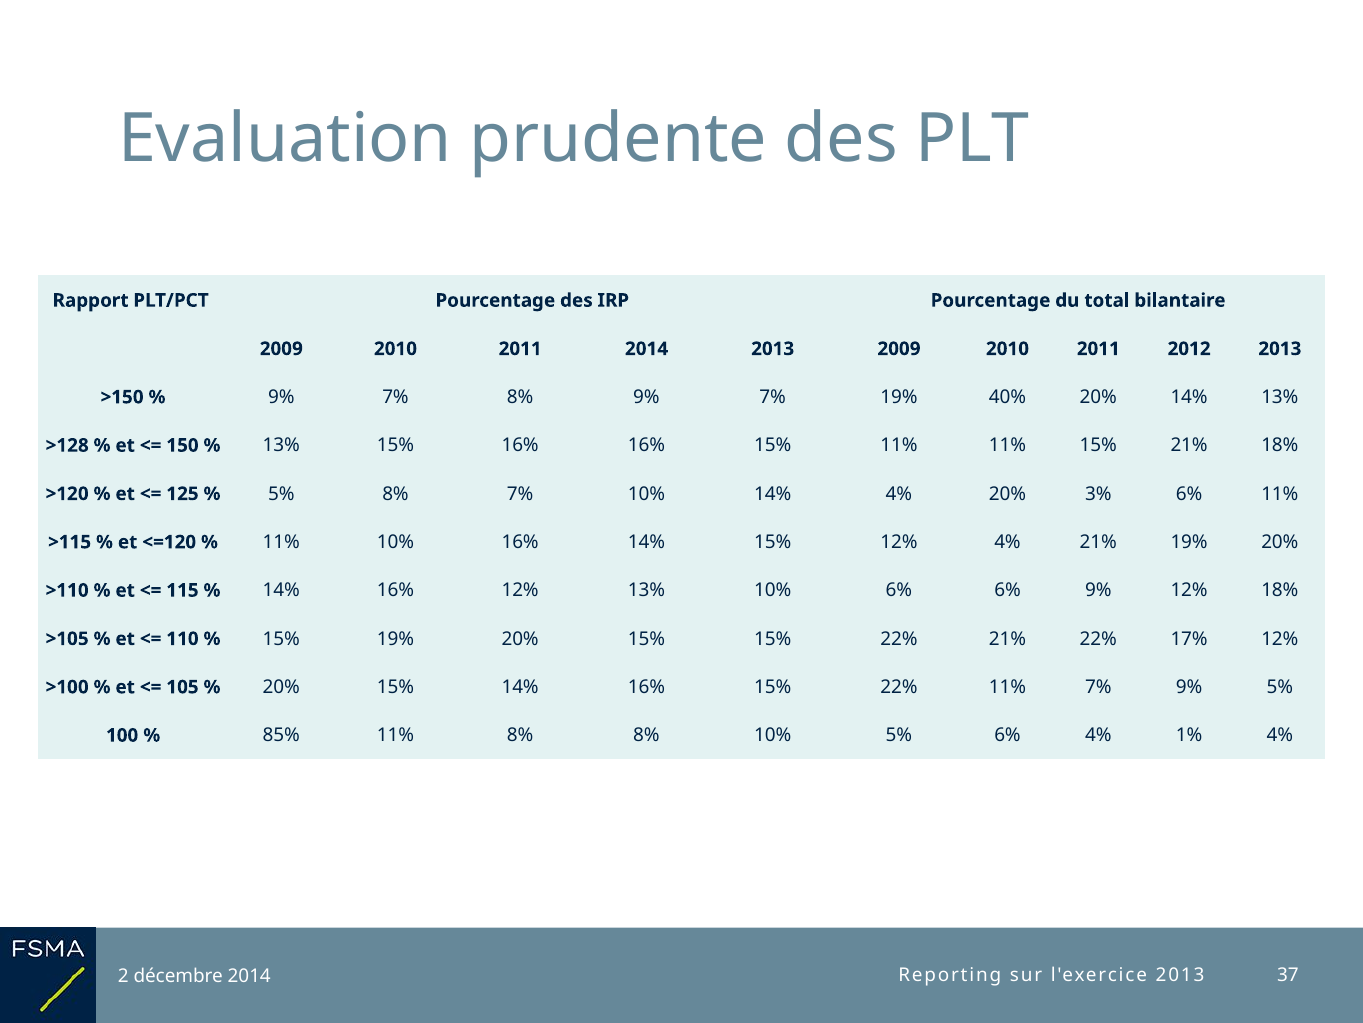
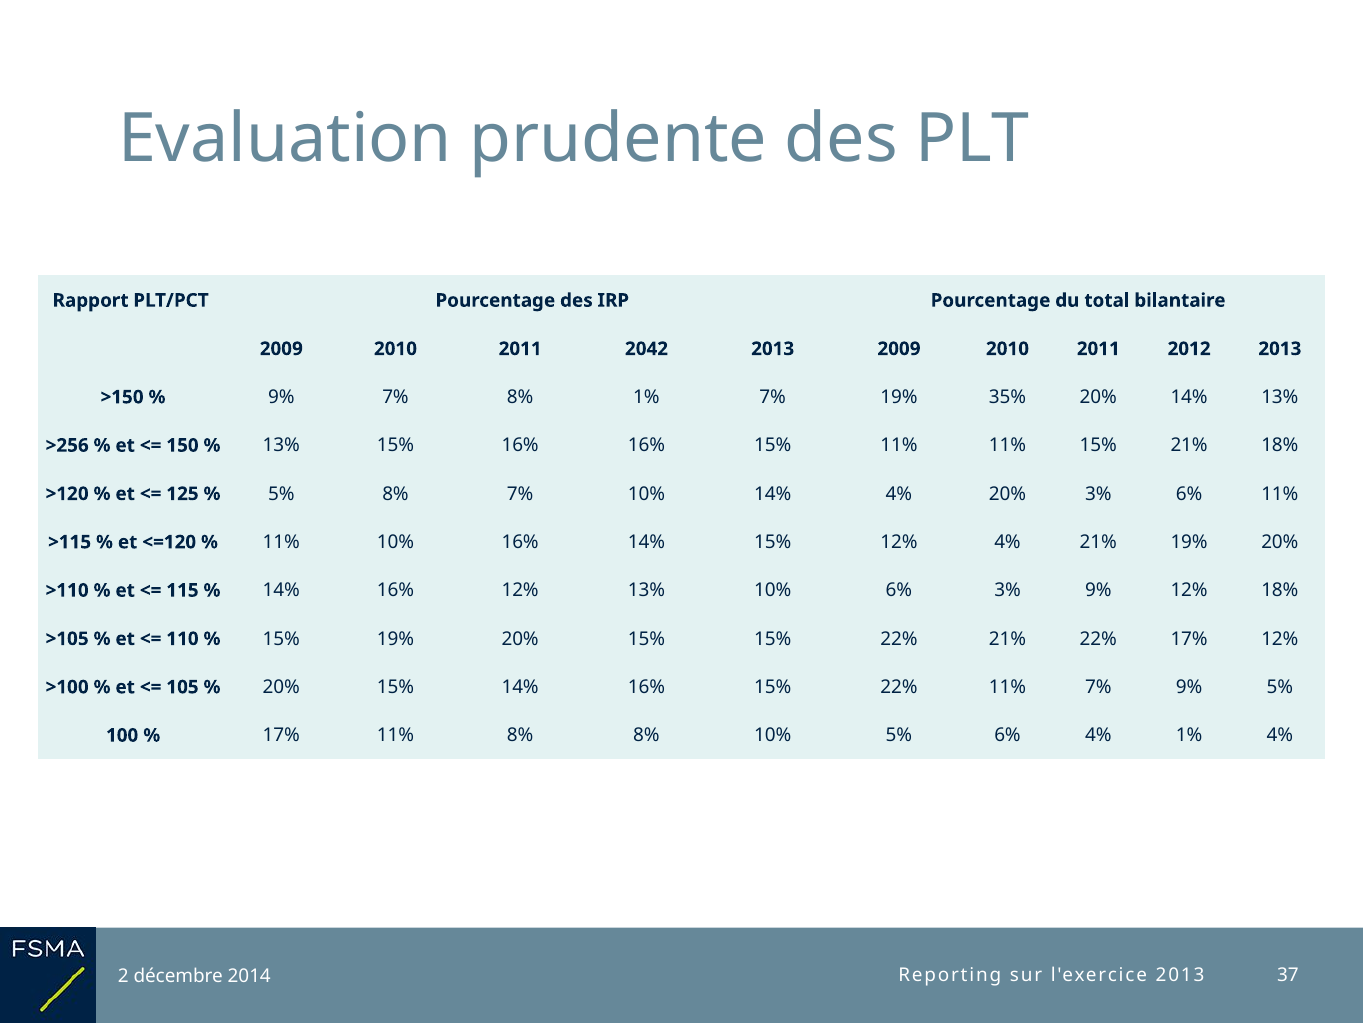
2011 2014: 2014 -> 2042 (647, 349)
8% 9%: 9% -> 1% (646, 397)
40%: 40% -> 35% (1008, 397)
>128: >128 -> >256 (67, 445)
6% 6%: 6% -> 3% (1008, 590)
85%: 85% -> 17% (281, 735)
